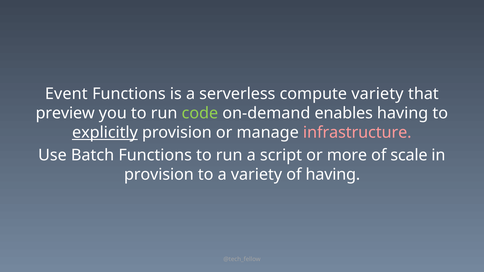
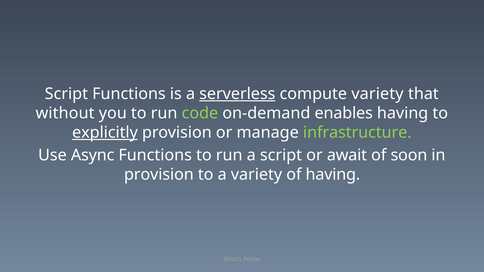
Event: Event -> Script (66, 94)
serverless underline: none -> present (237, 94)
preview: preview -> without (65, 113)
infrastructure colour: pink -> light green (357, 133)
Batch: Batch -> Async (93, 155)
more: more -> await (347, 155)
scale: scale -> soon (409, 155)
